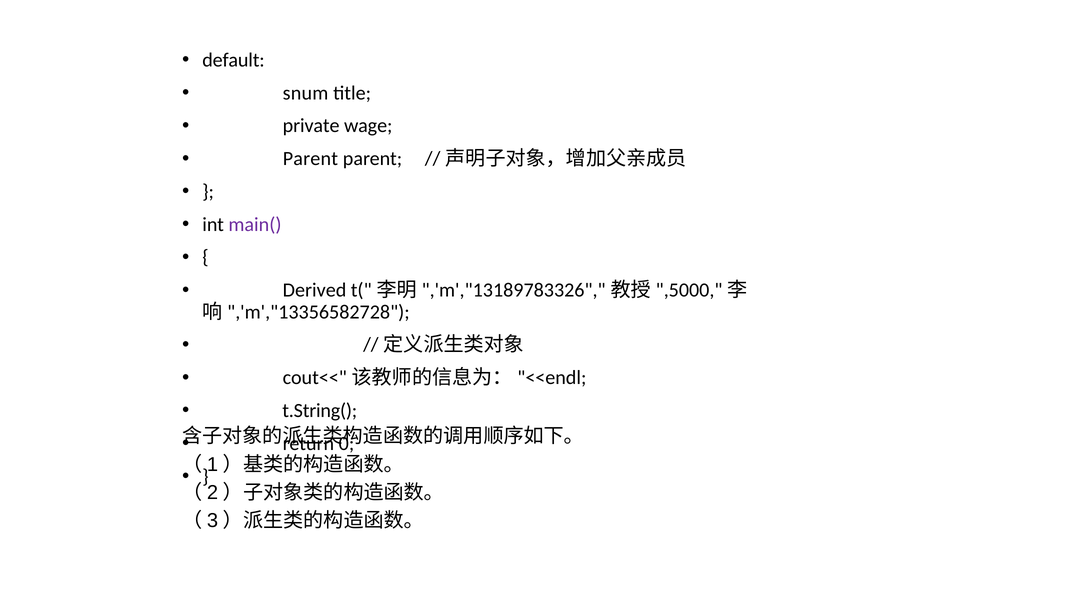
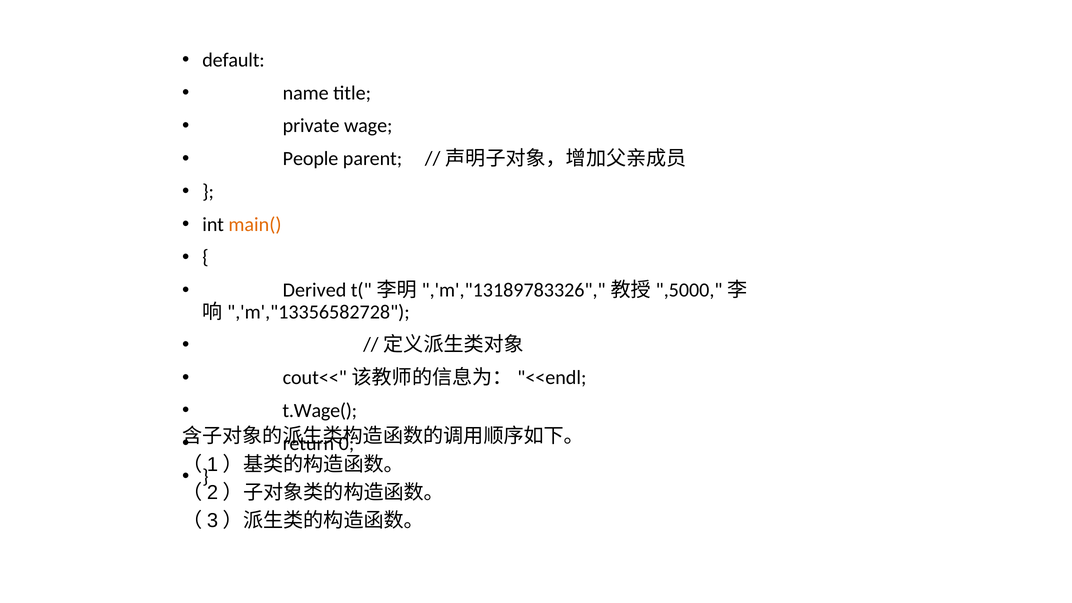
snum: snum -> name (306, 93)
Parent: Parent -> People (311, 159)
main( colour: purple -> orange (255, 224)
t.String(: t.String( -> t.Wage( (320, 411)
